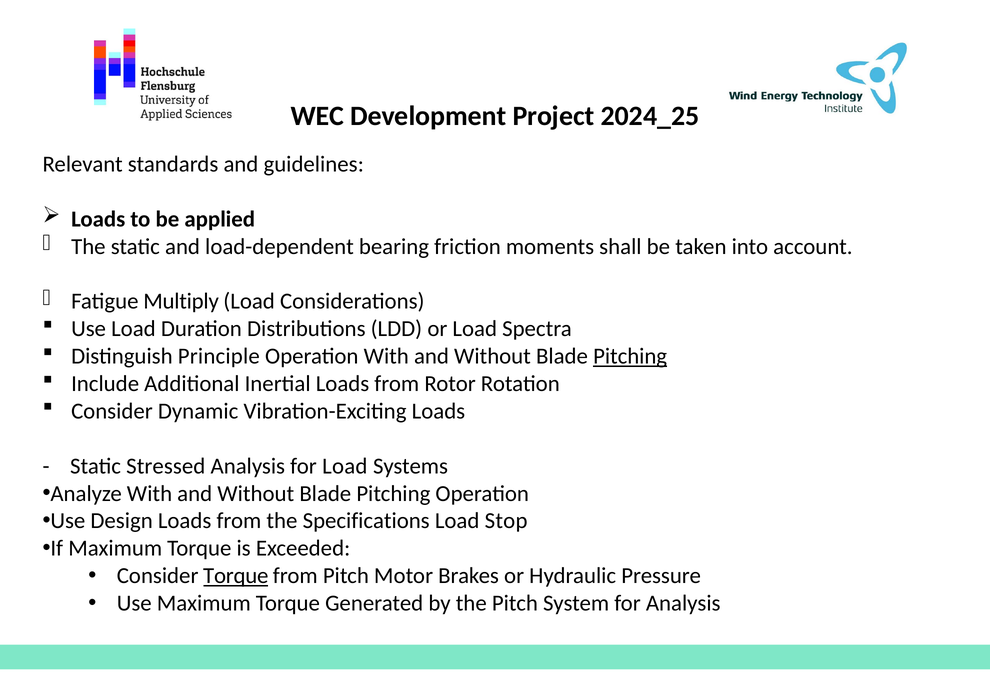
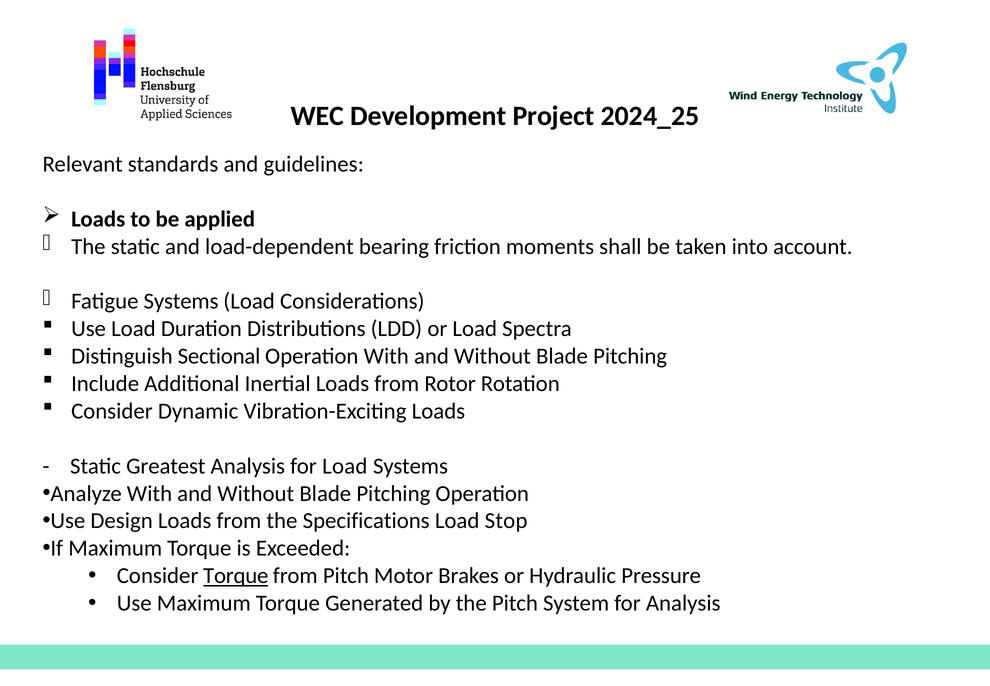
Fatigue Multiply: Multiply -> Systems (181, 301)
Principle: Principle -> Sectional (219, 356)
Pitching underline: present -> none (630, 356)
Stressed: Stressed -> Greatest (166, 466)
